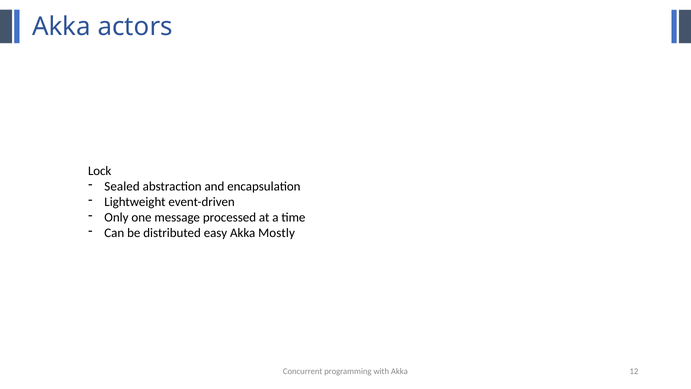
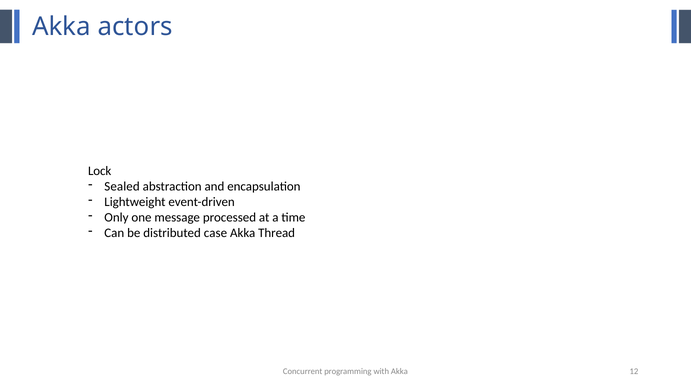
easy: easy -> case (215, 233)
Mostly: Mostly -> Thread (277, 233)
